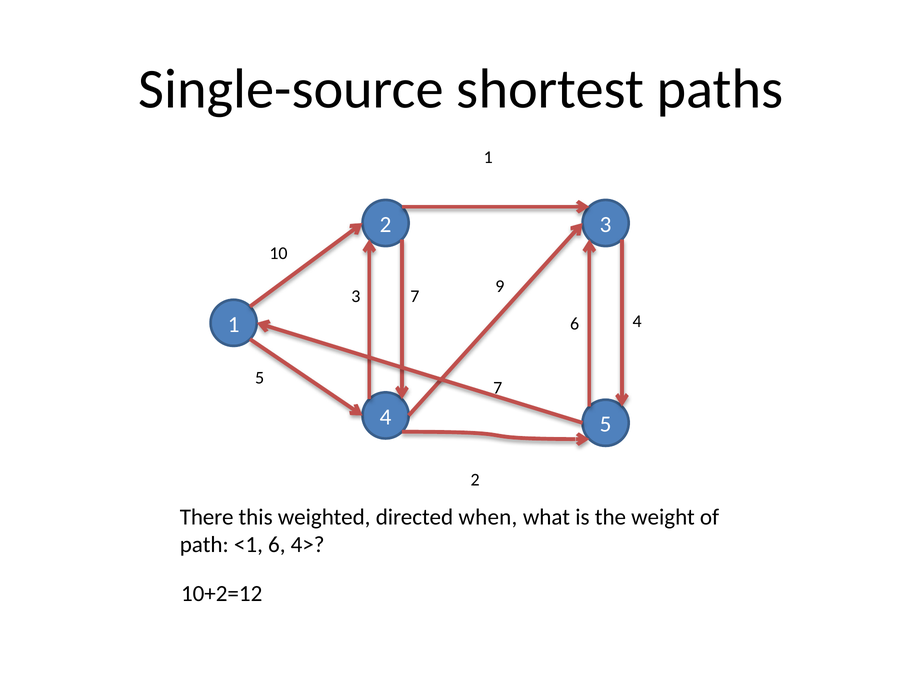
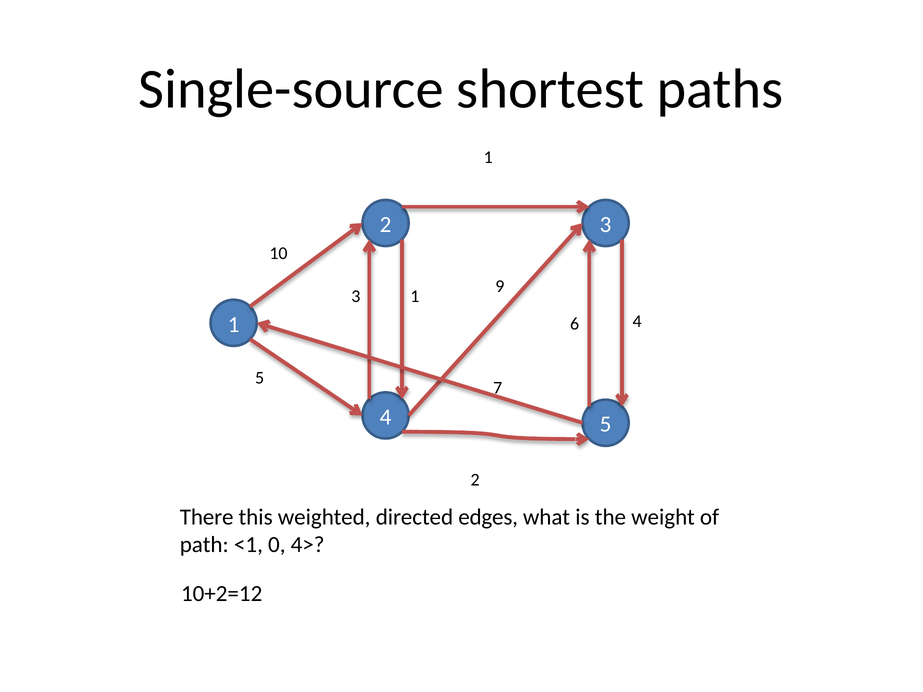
3 7: 7 -> 1 (415, 296)
when: when -> edges (488, 517)
<1 6: 6 -> 0 (277, 545)
